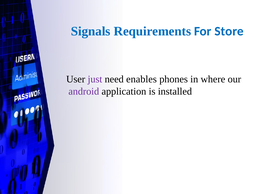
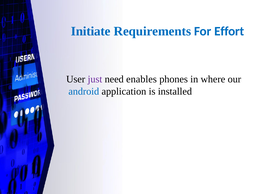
Signals: Signals -> Initiate (91, 31)
Store: Store -> Effort (229, 31)
android colour: purple -> blue (84, 91)
